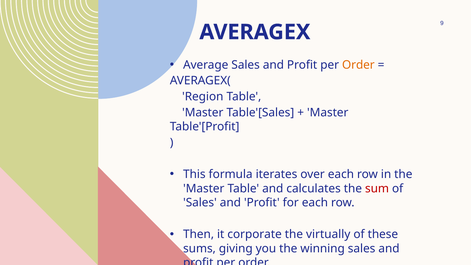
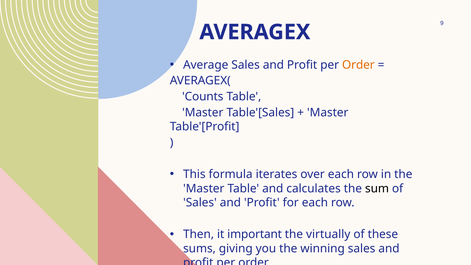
Region: Region -> Counts (203, 97)
sum colour: red -> black (377, 188)
corporate: corporate -> important (255, 234)
